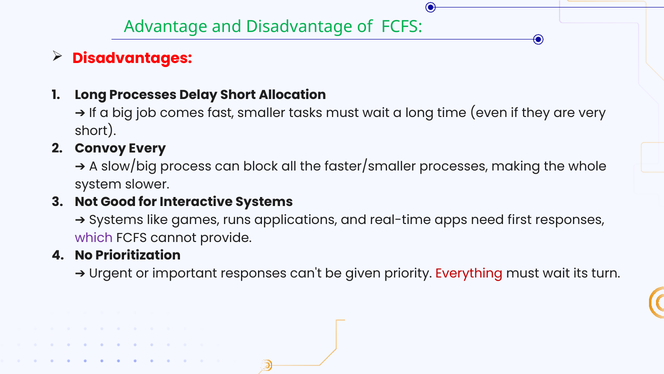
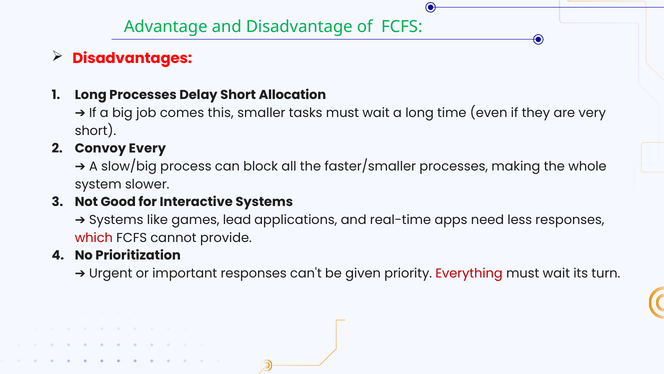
fast: fast -> this (221, 113)
runs: runs -> lead (237, 220)
first: first -> less (520, 220)
which colour: purple -> red (94, 238)
